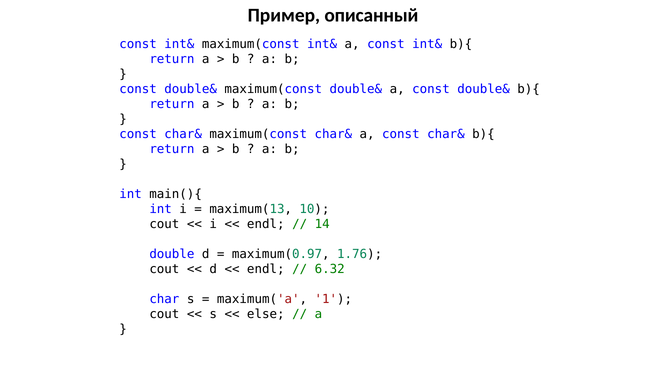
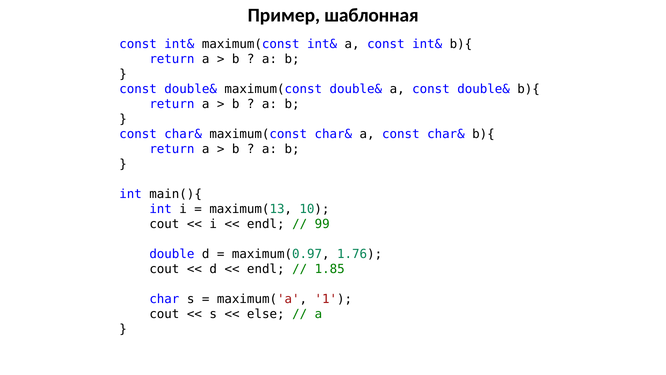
описанный: описанный -> шаблонная (371, 15)
14: 14 -> 99 (322, 224)
6.32: 6.32 -> 1.85 (330, 269)
